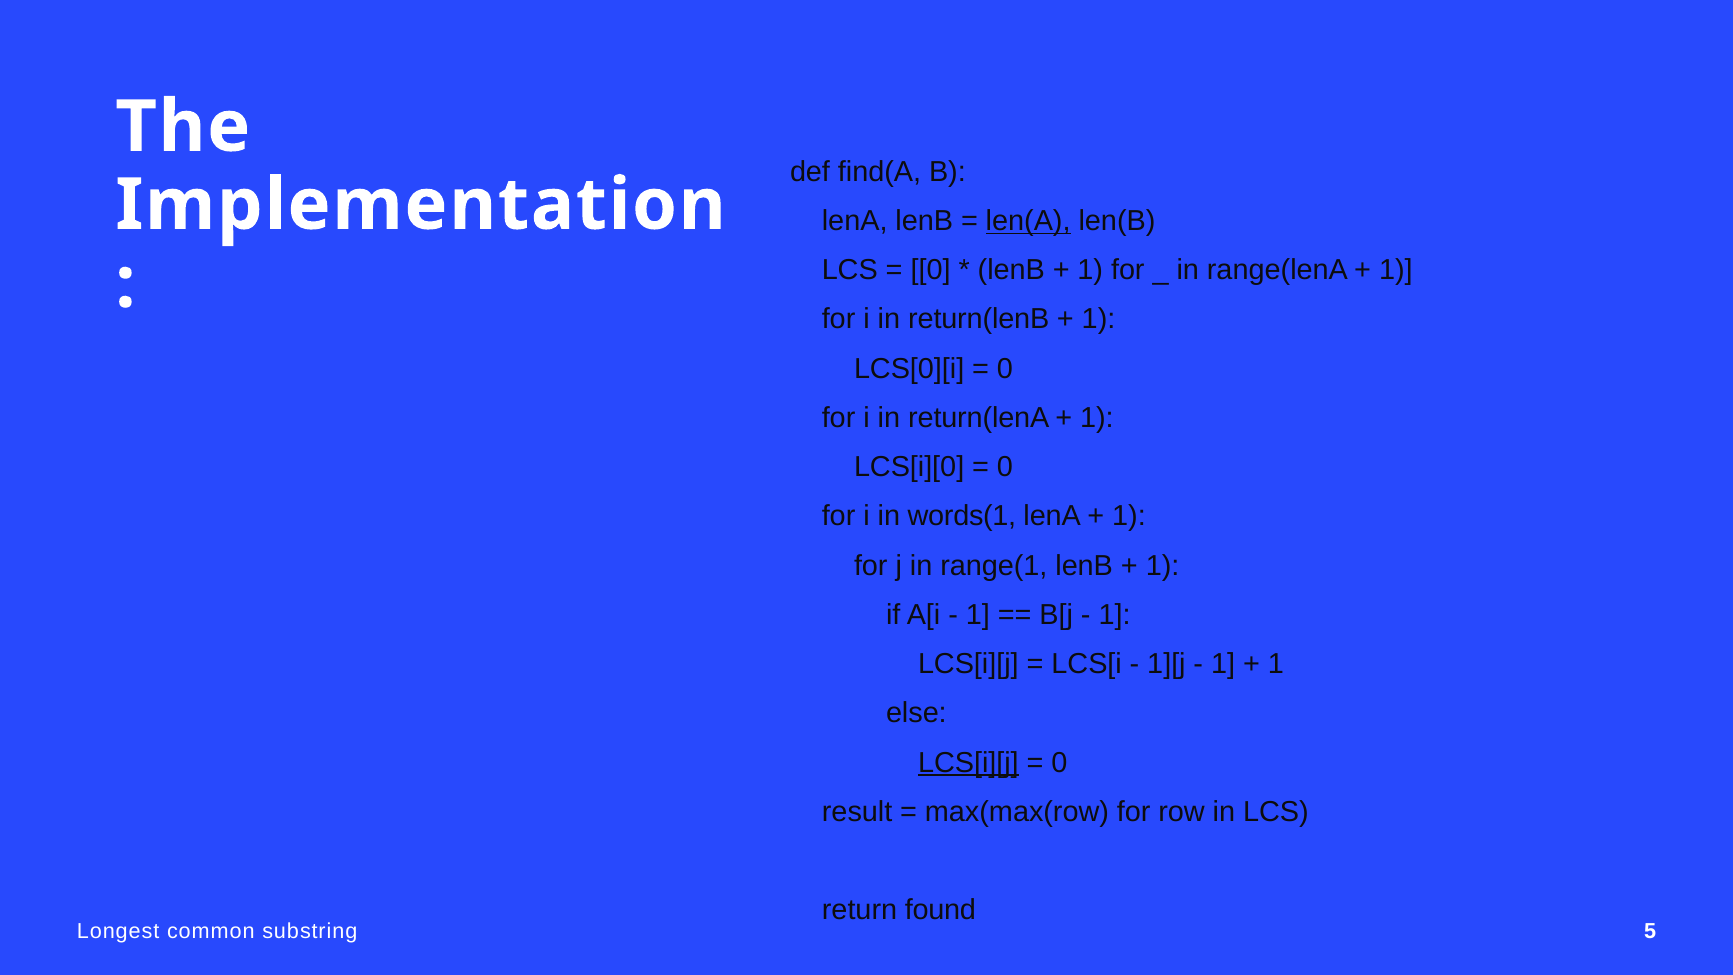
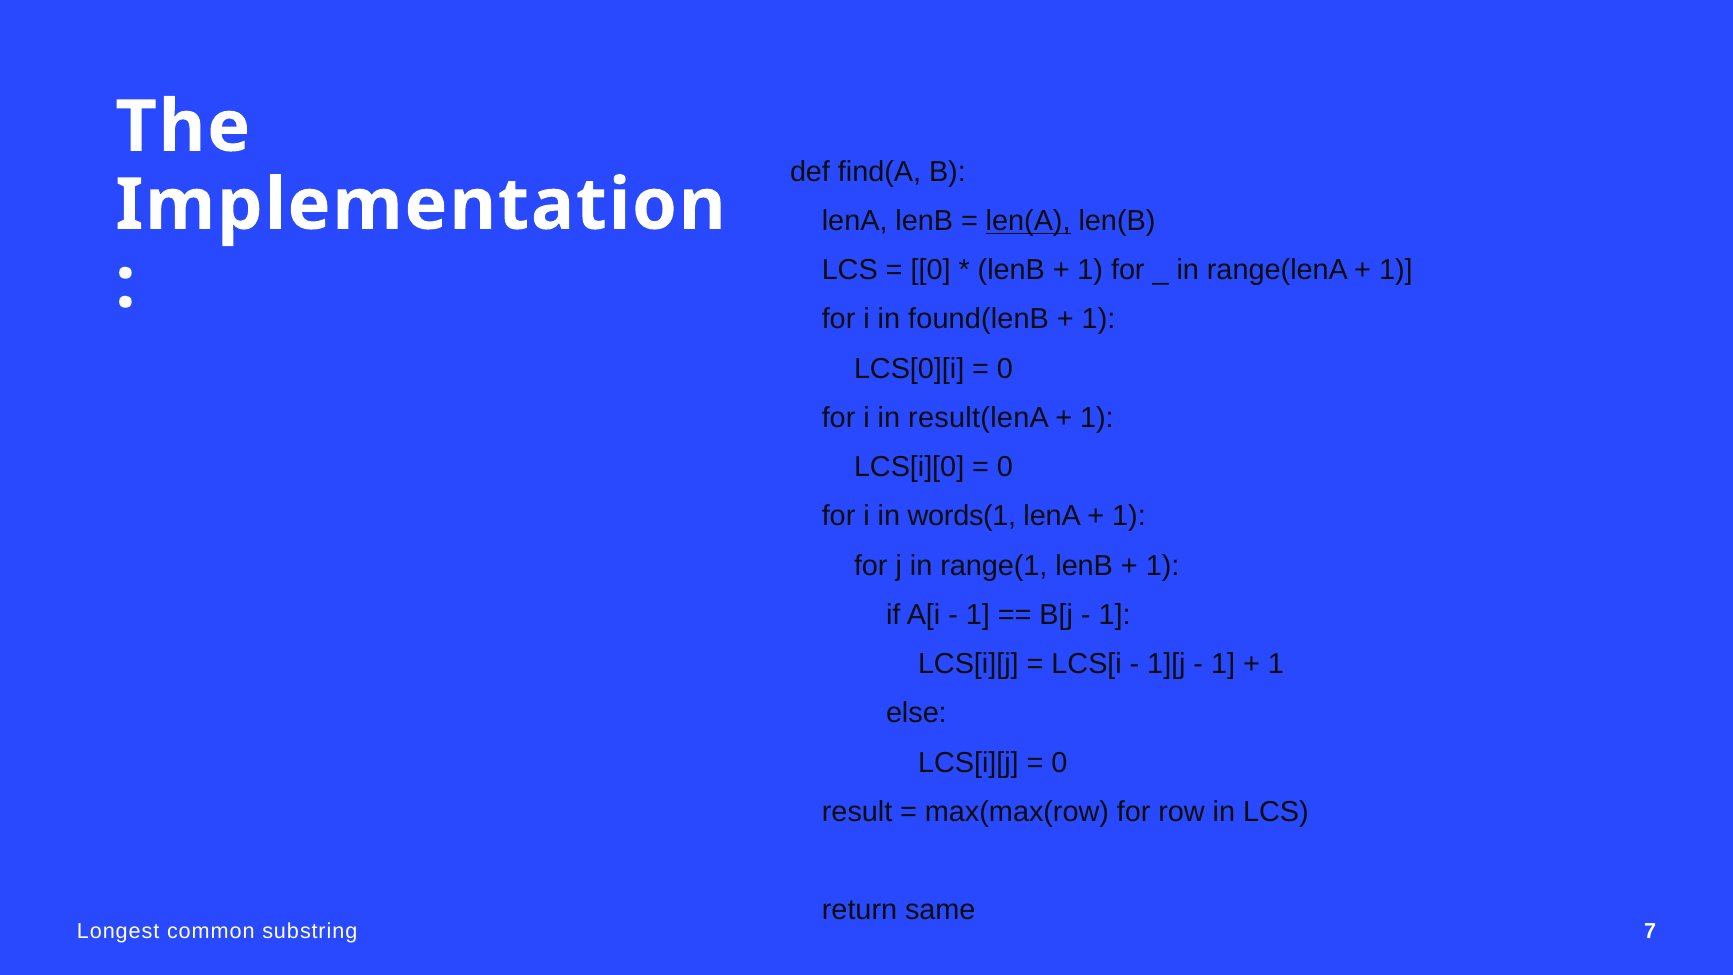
return(lenB: return(lenB -> found(lenB (979, 319)
return(lenA: return(lenA -> result(lenA (978, 418)
LCS[i][j underline: present -> none (968, 762)
found: found -> same (940, 910)
5: 5 -> 7 (1650, 931)
